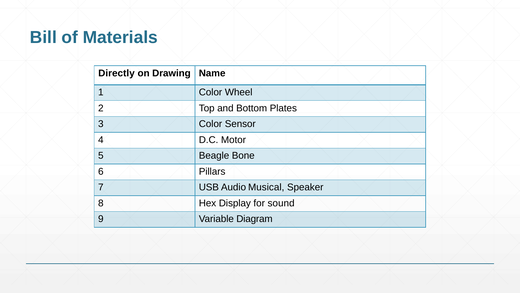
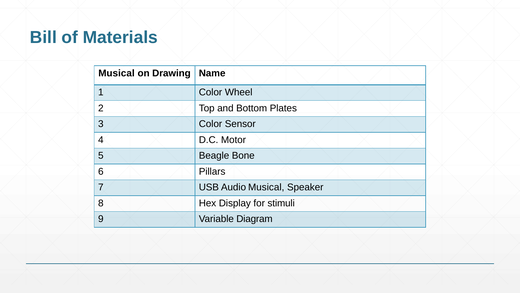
Directly: Directly -> Musical (116, 73)
sound: sound -> stimuli (281, 203)
